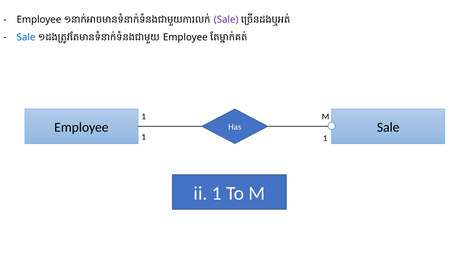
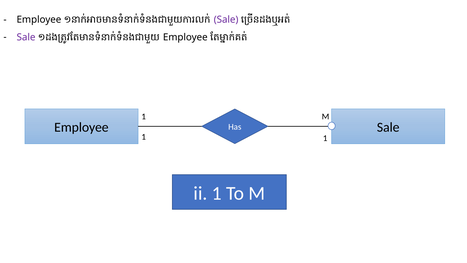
Sale colour: blue -> purple (26, 37)
